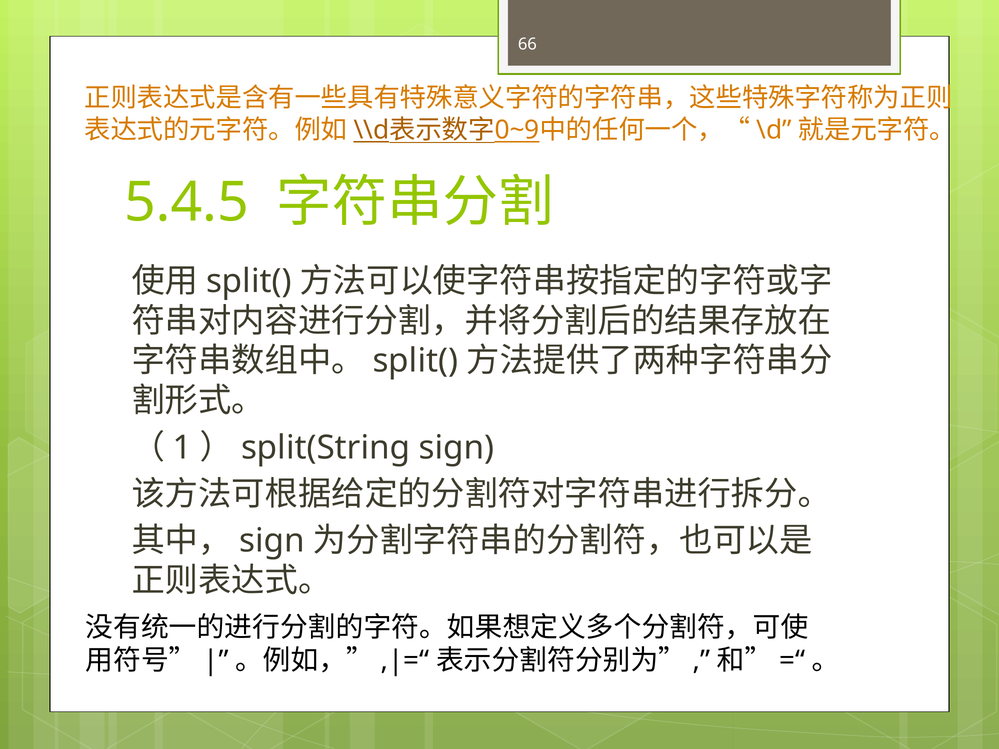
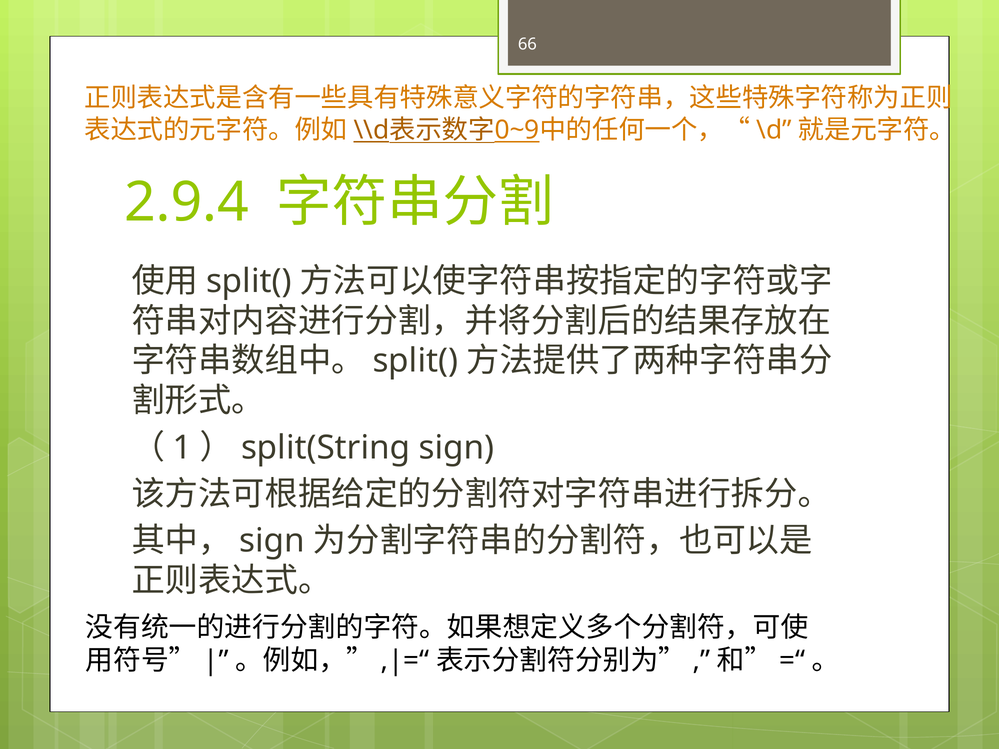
5.4.5: 5.4.5 -> 2.9.4 (186, 203)
